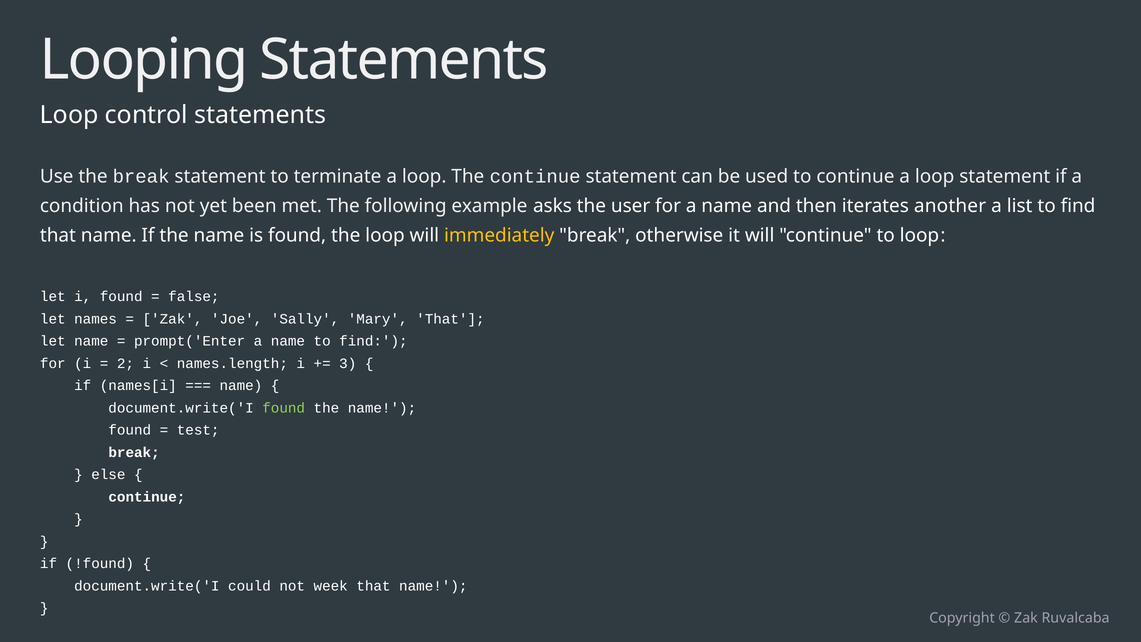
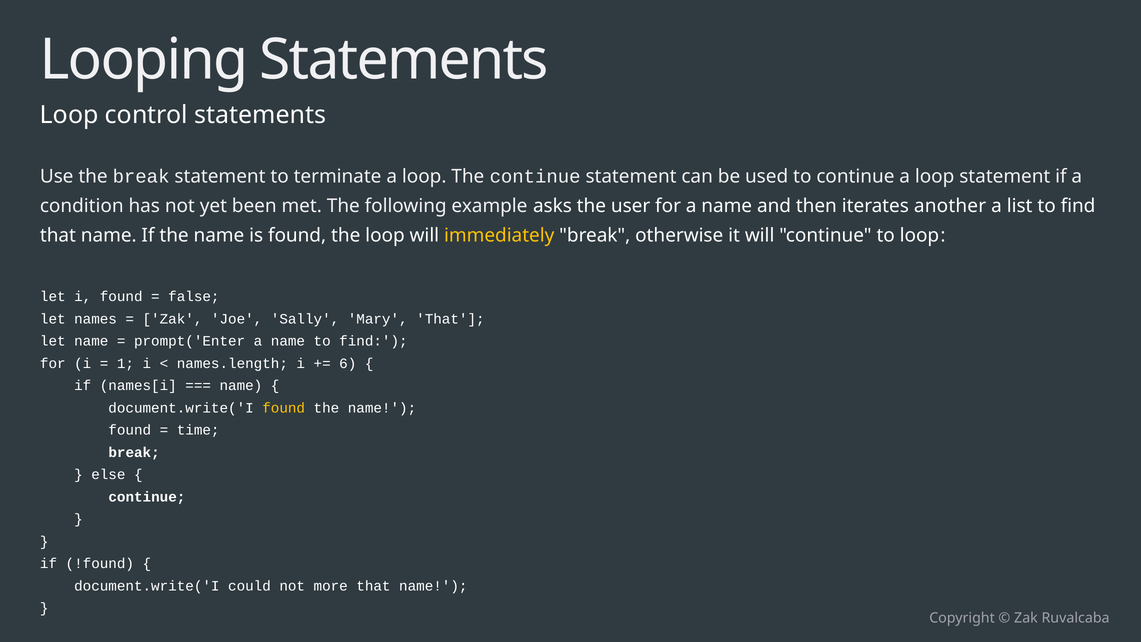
2: 2 -> 1 (125, 363)
3: 3 -> 6 (348, 363)
found colour: light green -> yellow (284, 408)
test: test -> time (198, 430)
week: week -> more (331, 586)
